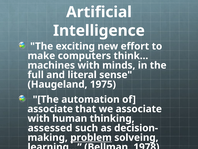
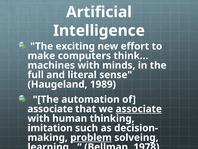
1975: 1975 -> 1989 (103, 84)
associate underline: none -> present (139, 109)
assessed: assessed -> imitation (50, 128)
